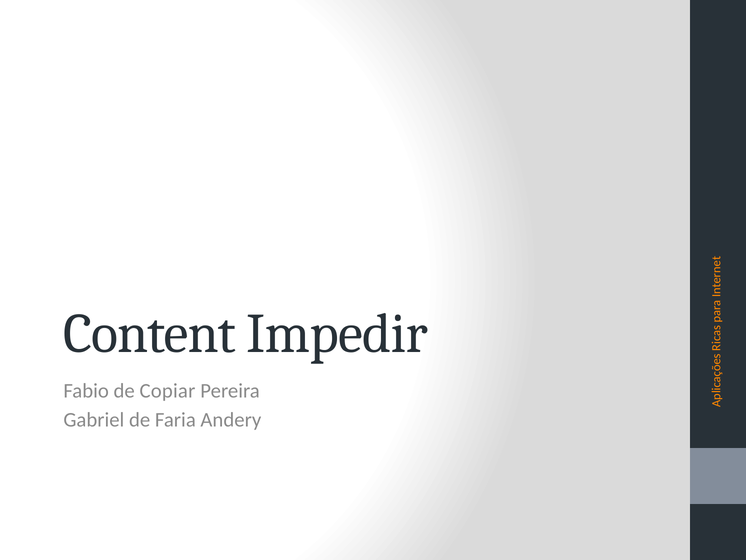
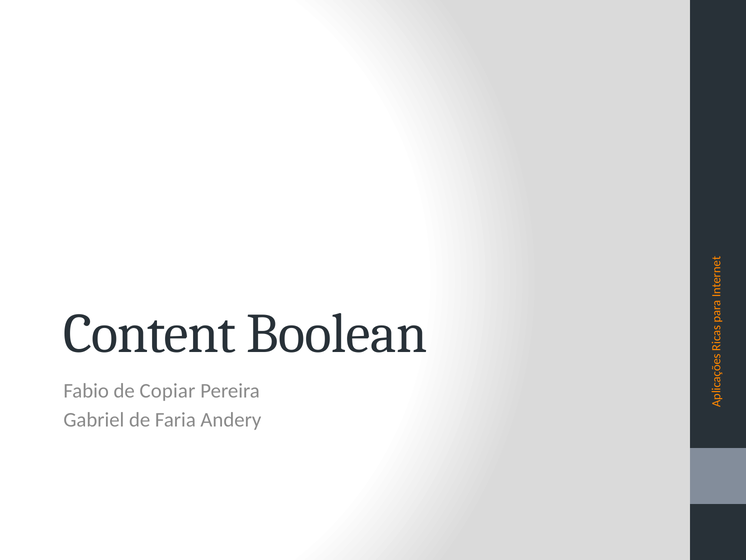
Impedir: Impedir -> Boolean (337, 334)
